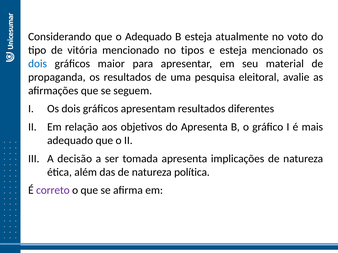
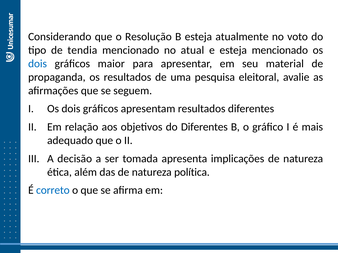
o Adequado: Adequado -> Resolução (148, 37)
vitória: vitória -> tendia (82, 50)
tipos: tipos -> atual (192, 50)
do Apresenta: Apresenta -> Diferentes (204, 127)
correto colour: purple -> blue (53, 191)
